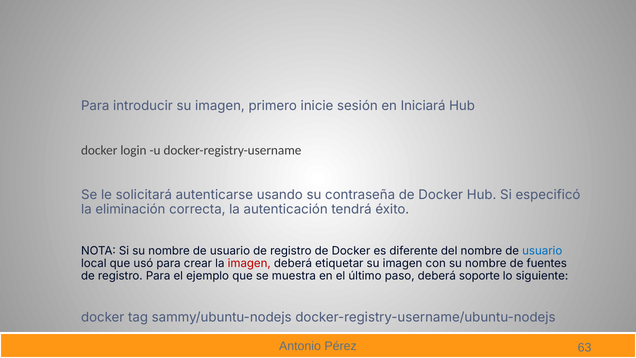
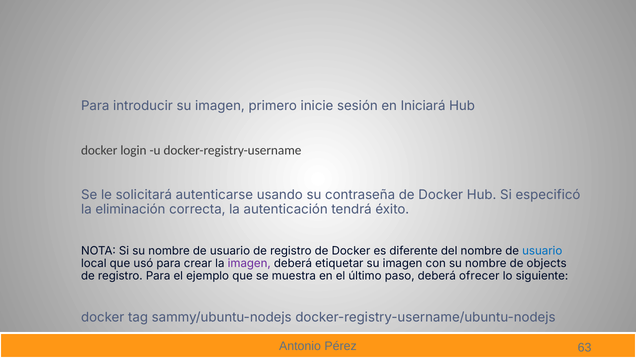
imagen colour: red -> purple (249, 263)
fuentes: fuentes -> objects (547, 263)
soporte: soporte -> ofrecer (479, 276)
